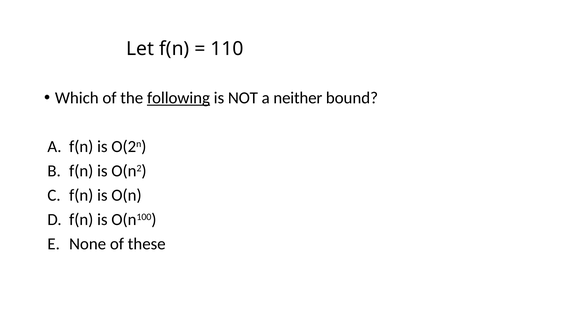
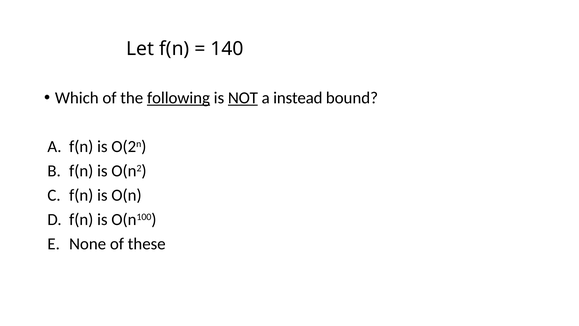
110: 110 -> 140 (227, 49)
NOT underline: none -> present (243, 98)
neither: neither -> instead (298, 98)
